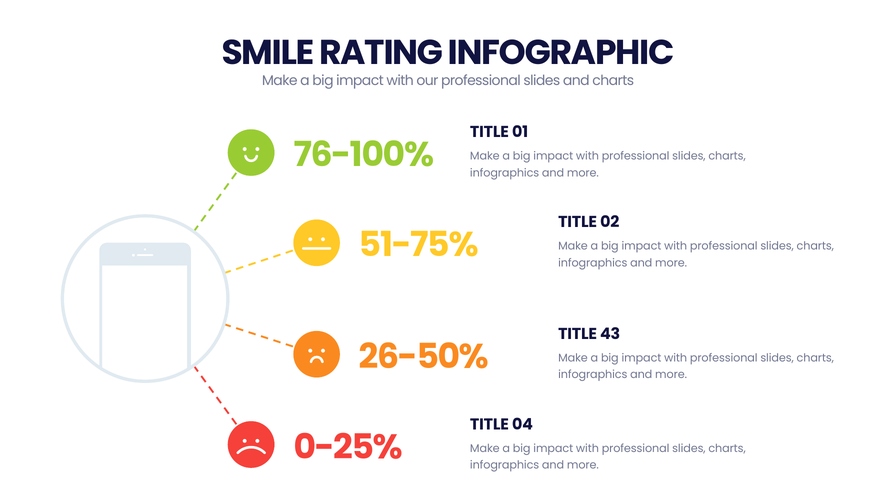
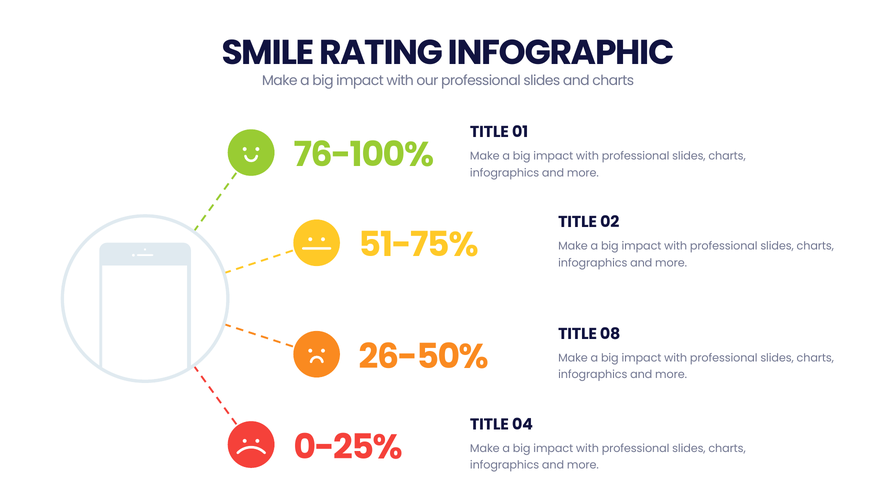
43: 43 -> 08 (610, 334)
